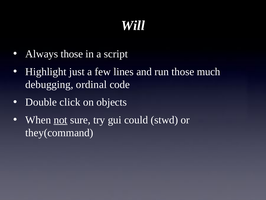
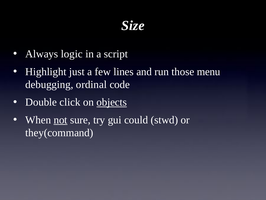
Will: Will -> Size (133, 26)
Always those: those -> logic (72, 54)
much: much -> menu (209, 71)
objects underline: none -> present (112, 102)
